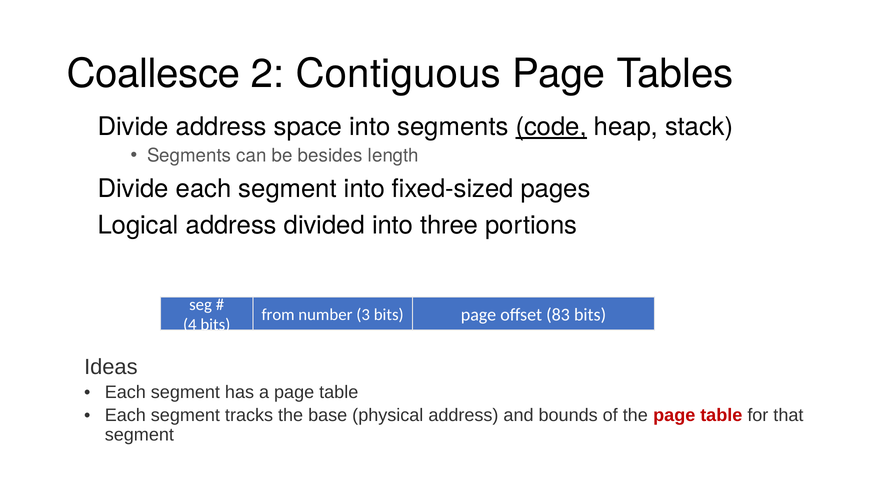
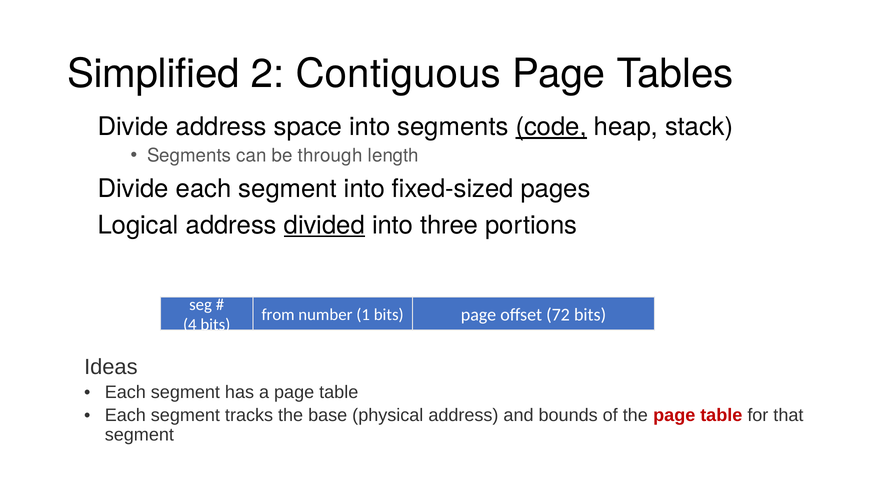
Coallesce: Coallesce -> Simplified (153, 74)
besides: besides -> through (330, 156)
divided underline: none -> present (324, 225)
83: 83 -> 72 (558, 315)
3: 3 -> 1 (363, 315)
